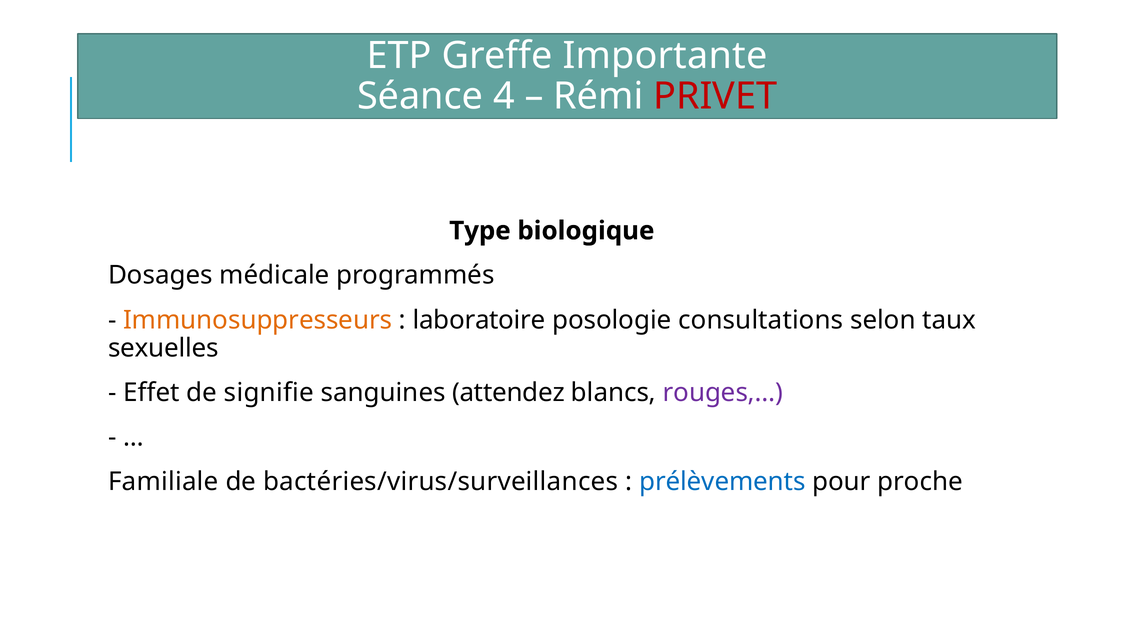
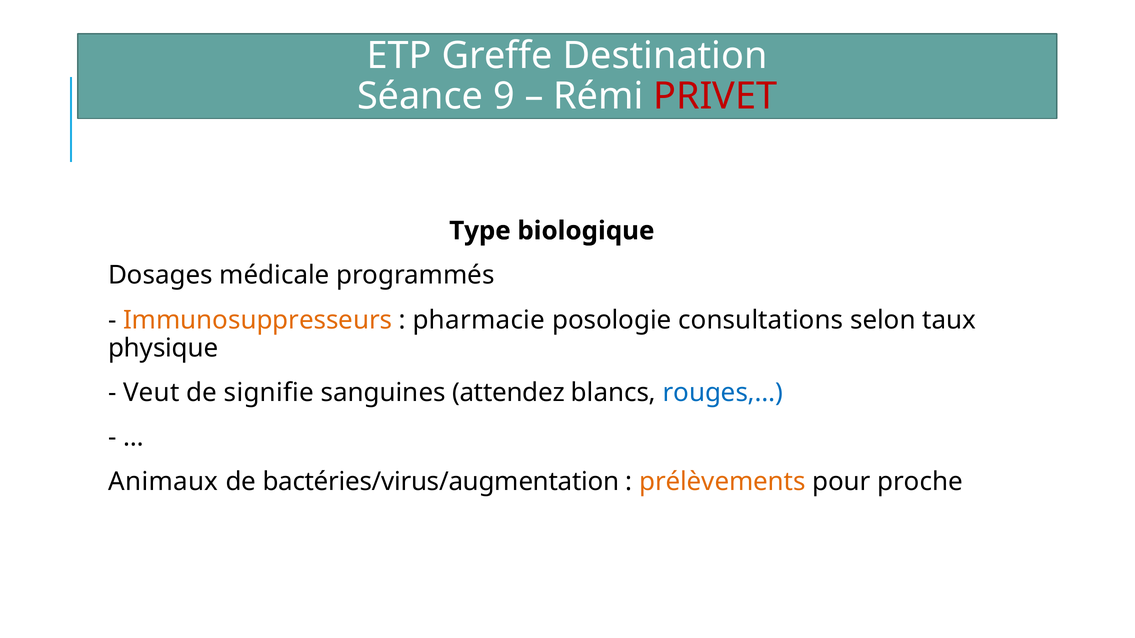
Importante: Importante -> Destination (665, 56)
4: 4 -> 9 (504, 97)
laboratoire: laboratoire -> pharmacie (479, 320)
sexuelles: sexuelles -> physique (163, 348)
Effet: Effet -> Veut (151, 393)
rouges,… colour: purple -> blue (723, 393)
Familiale: Familiale -> Animaux (163, 482)
bactéries/virus/surveillances: bactéries/virus/surveillances -> bactéries/virus/augmentation (441, 482)
prélèvements colour: blue -> orange (722, 482)
